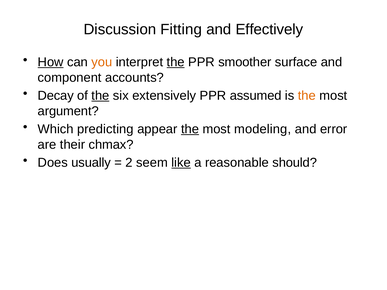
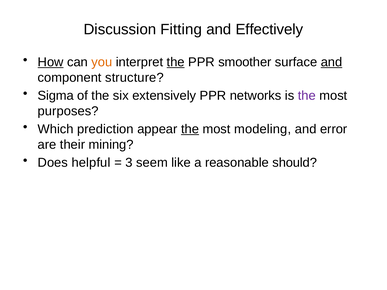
and underline: none -> present (332, 62)
accounts: accounts -> structure (134, 78)
Decay: Decay -> Sigma (56, 96)
the underline: present -> none (100, 96)
assumed: assumed -> networks (256, 96)
the colour: orange -> purple (307, 96)
argument: argument -> purposes (68, 111)
predicting: predicting -> prediction (105, 129)
chmax: chmax -> mining (111, 145)
usually: usually -> helpful (91, 163)
2: 2 -> 3 (129, 163)
like underline: present -> none (181, 163)
